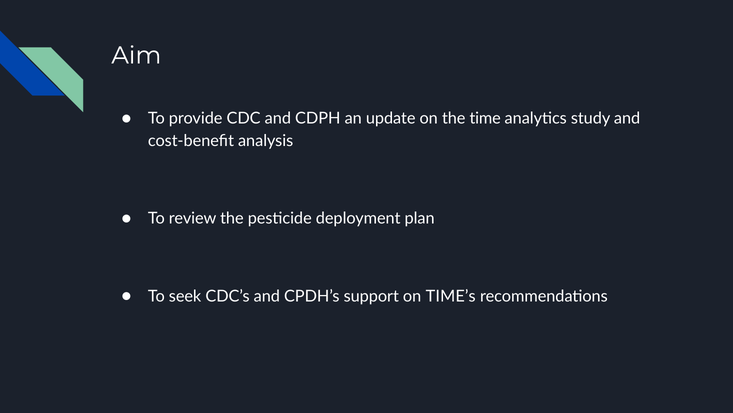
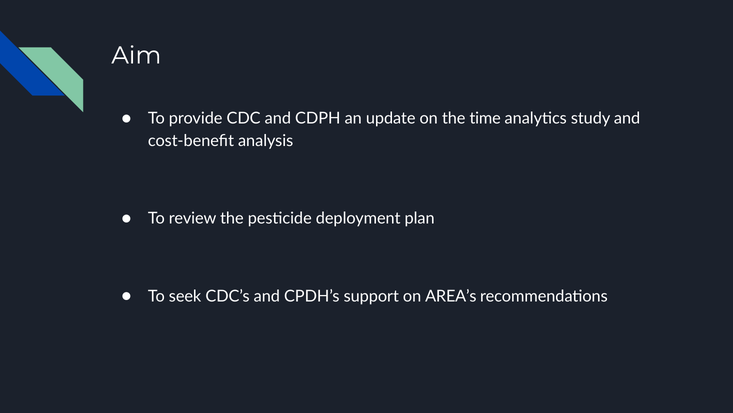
TIME’s: TIME’s -> AREA’s (451, 296)
